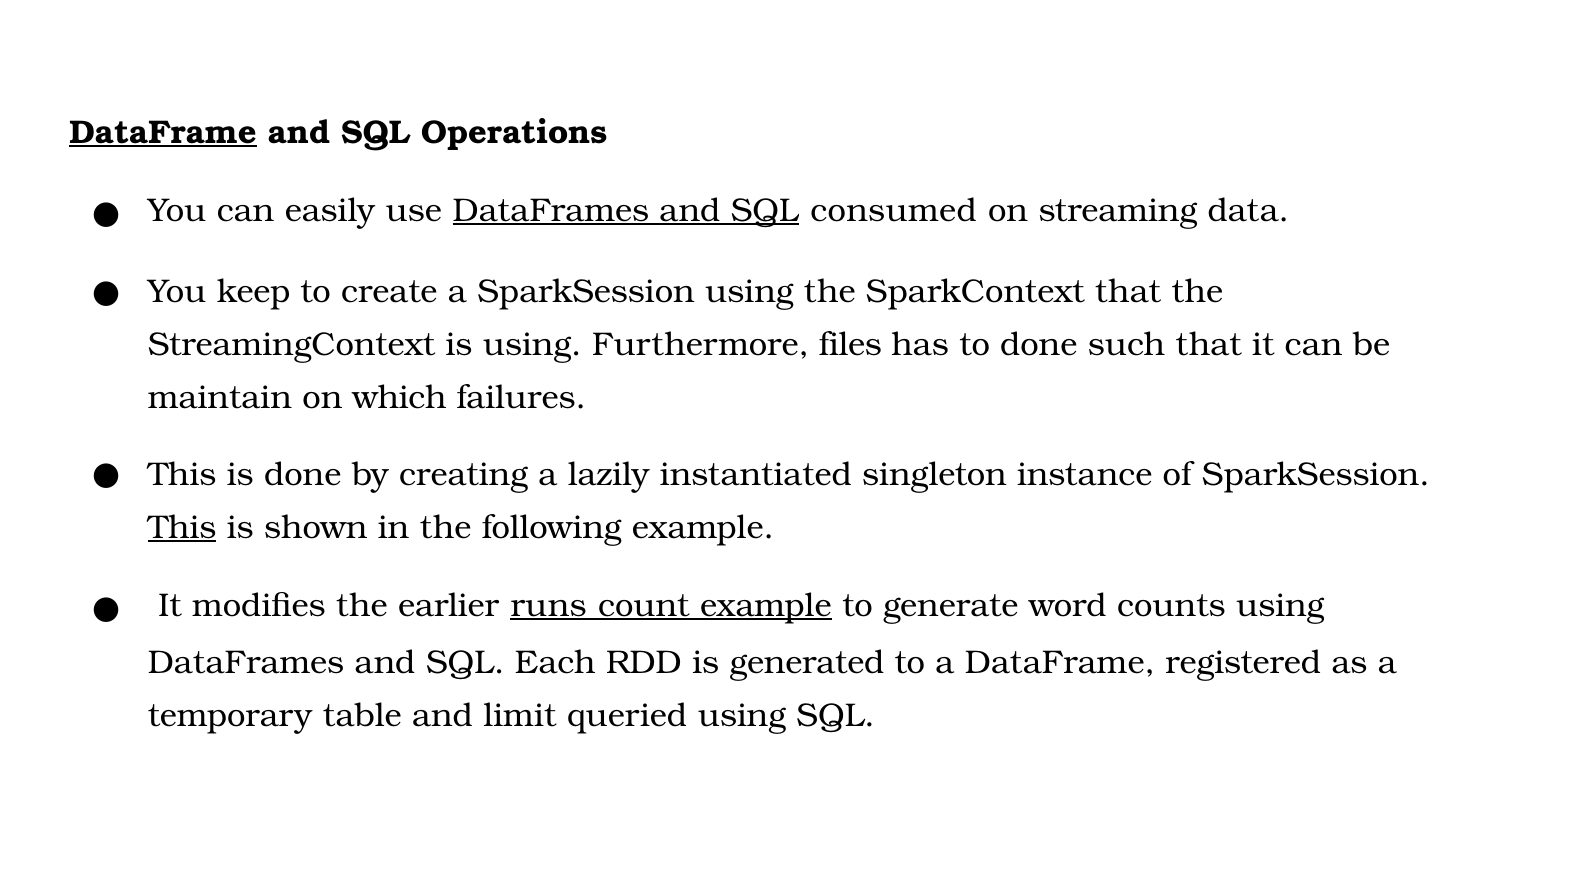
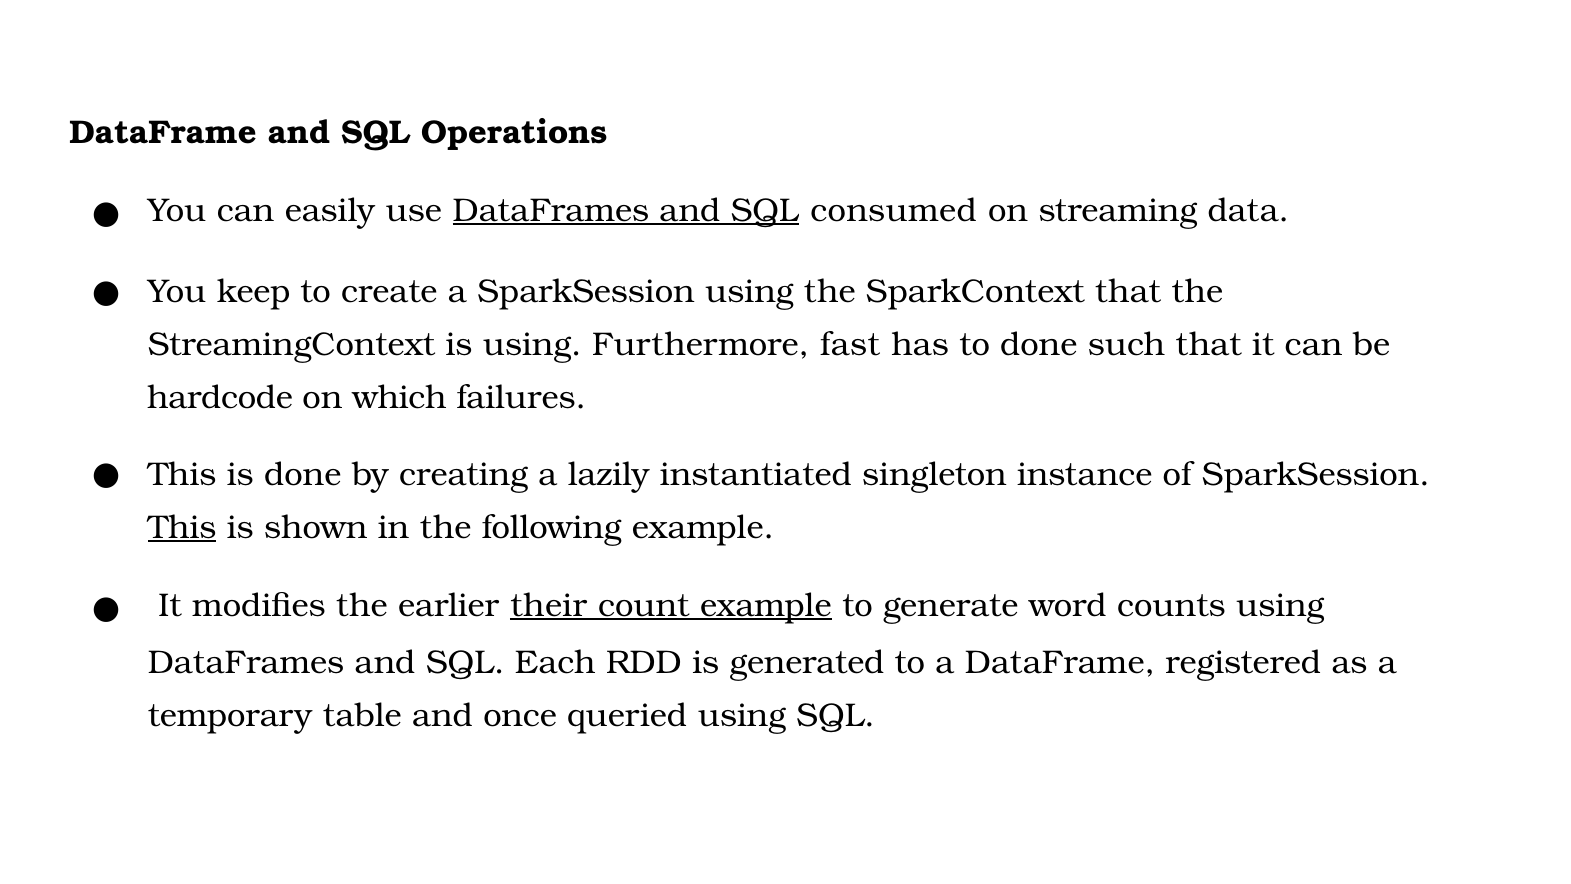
DataFrame underline: present -> none (163, 132)
files: files -> fast (850, 345)
maintain: maintain -> hardcode (220, 398)
runs: runs -> their (549, 605)
limit: limit -> once (520, 716)
